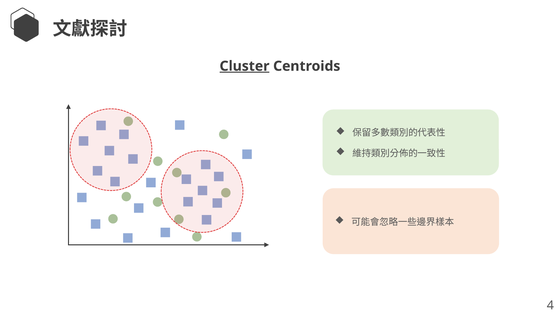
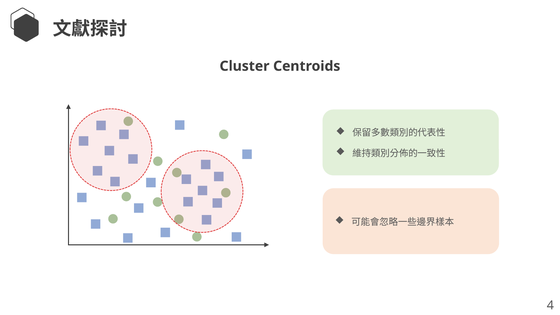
Cluster underline: present -> none (245, 66)
